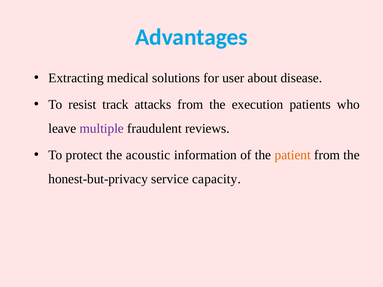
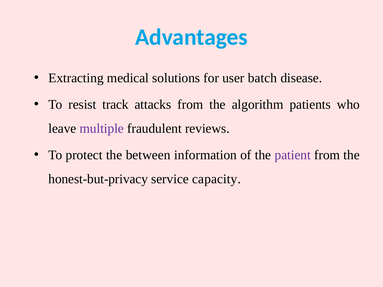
about: about -> batch (262, 78)
execution: execution -> algorithm (258, 105)
acoustic: acoustic -> between (148, 155)
patient colour: orange -> purple (293, 155)
